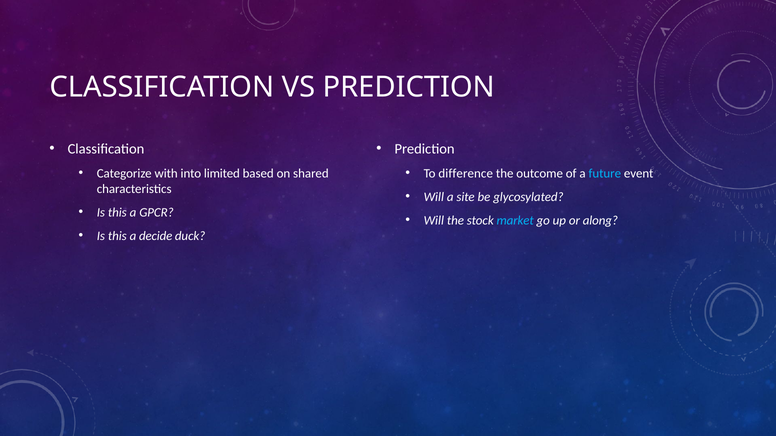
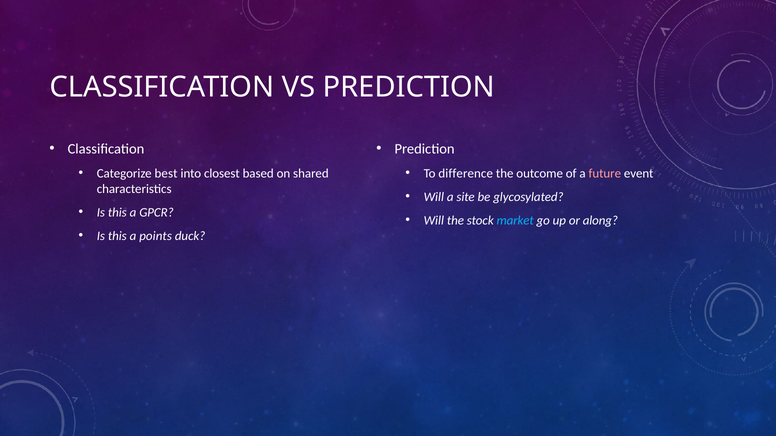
with: with -> best (166, 173)
limited: limited -> closest (222, 173)
future colour: light blue -> pink (605, 173)
decide: decide -> points (156, 236)
